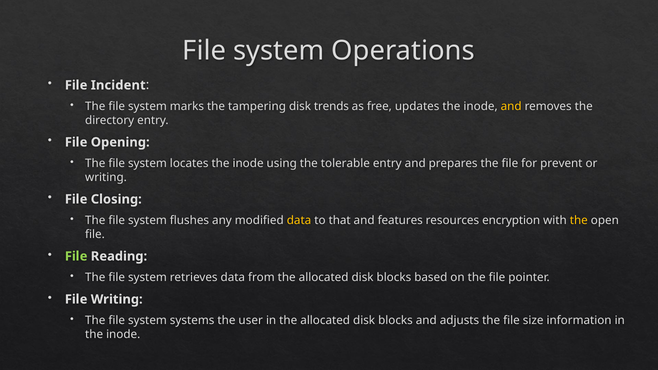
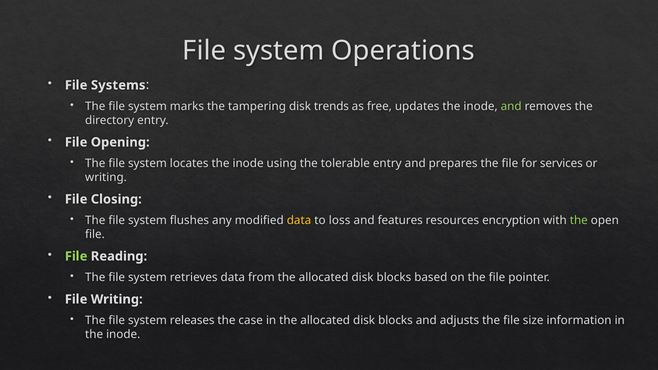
Incident: Incident -> Systems (118, 85)
and colour: yellow -> light green (511, 107)
prevent: prevent -> services (561, 164)
that: that -> loss (340, 221)
the colour: yellow -> light green (579, 221)
systems: systems -> releases (192, 321)
user: user -> case (251, 321)
